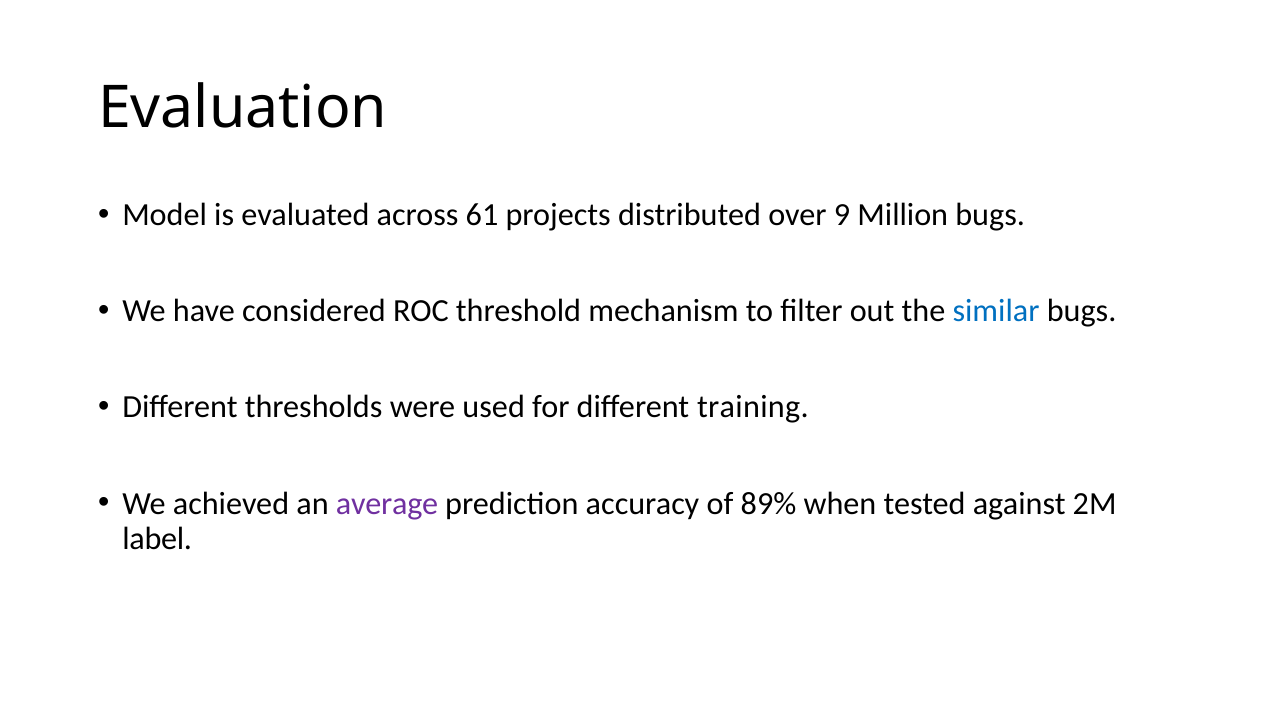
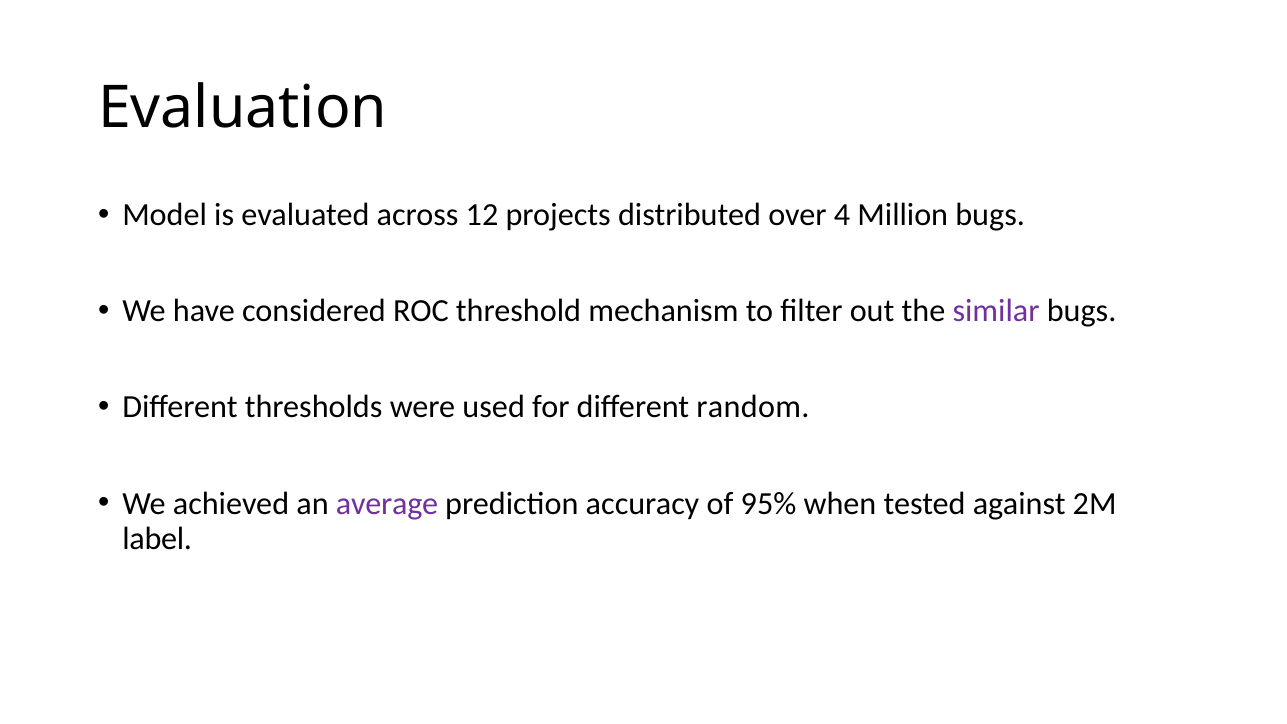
61: 61 -> 12 (482, 215)
9: 9 -> 4 (842, 215)
similar colour: blue -> purple (996, 311)
training: training -> random (753, 407)
89%: 89% -> 95% (768, 504)
